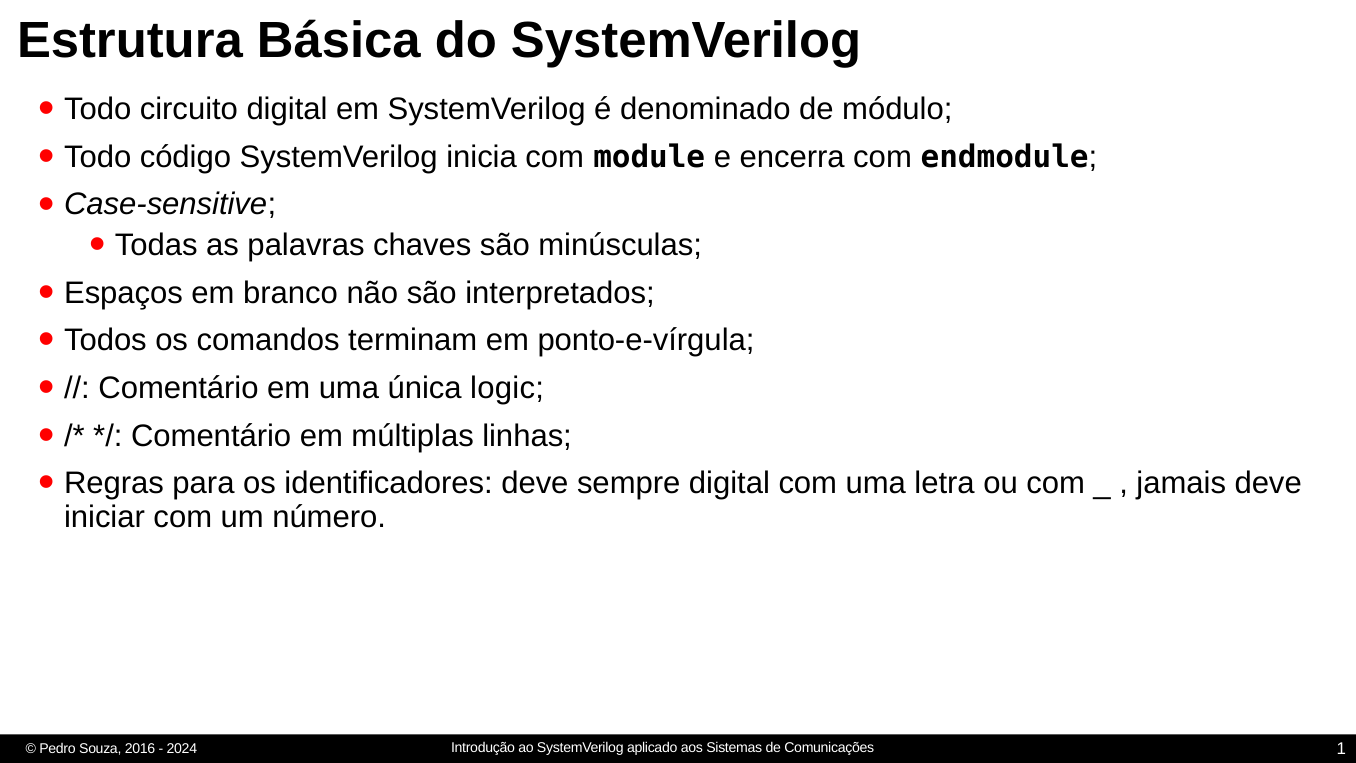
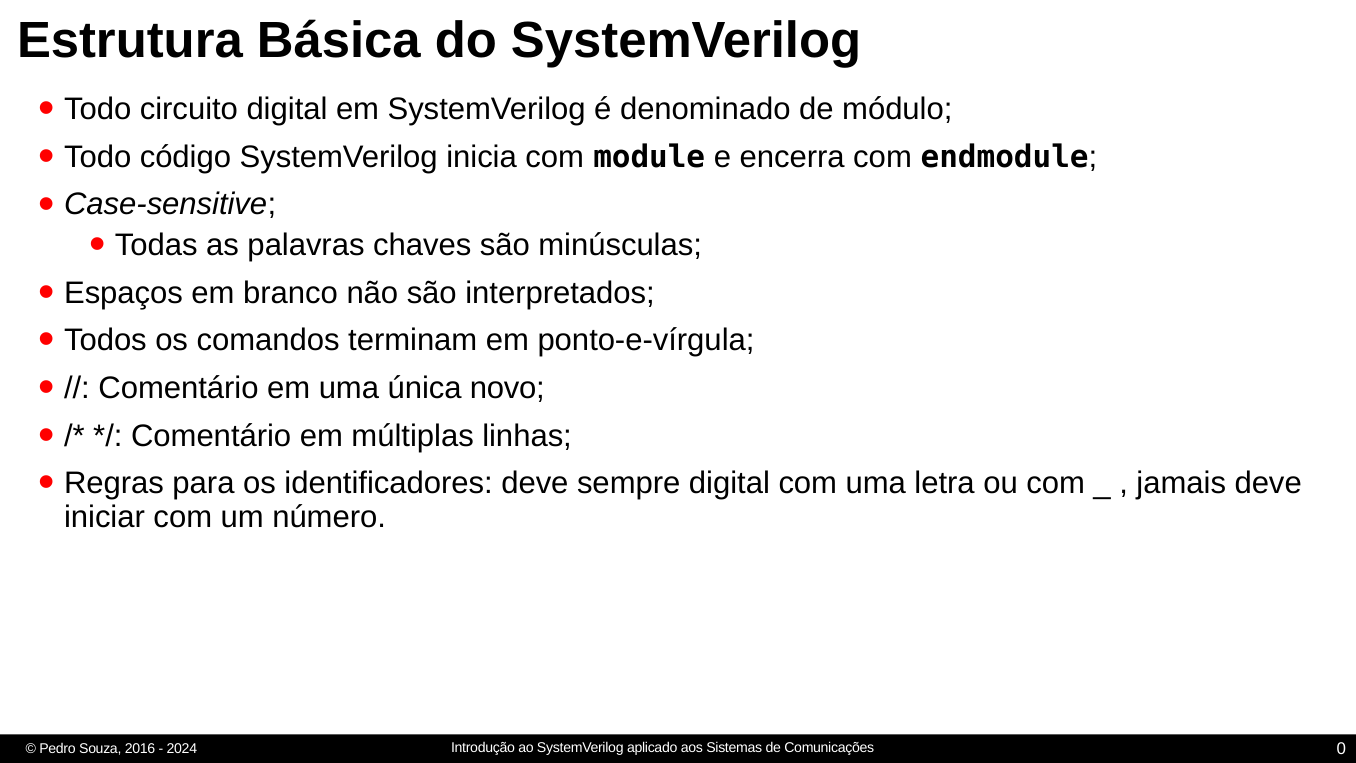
logic: logic -> novo (507, 388)
1: 1 -> 0 (1341, 749)
